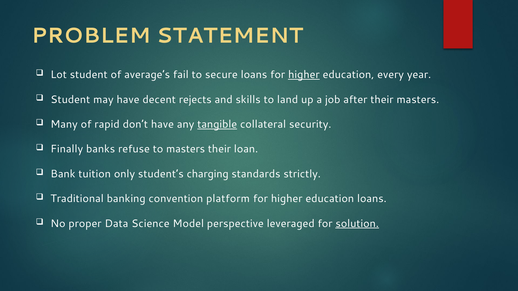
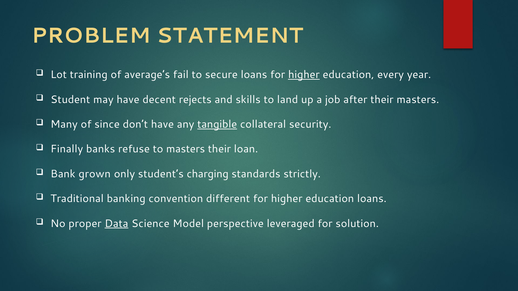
Lot student: student -> training (89, 75)
rapid: rapid -> since (107, 124)
tuition: tuition -> grown (95, 174)
platform: platform -> different (228, 199)
Data underline: none -> present (116, 224)
solution underline: present -> none (357, 224)
